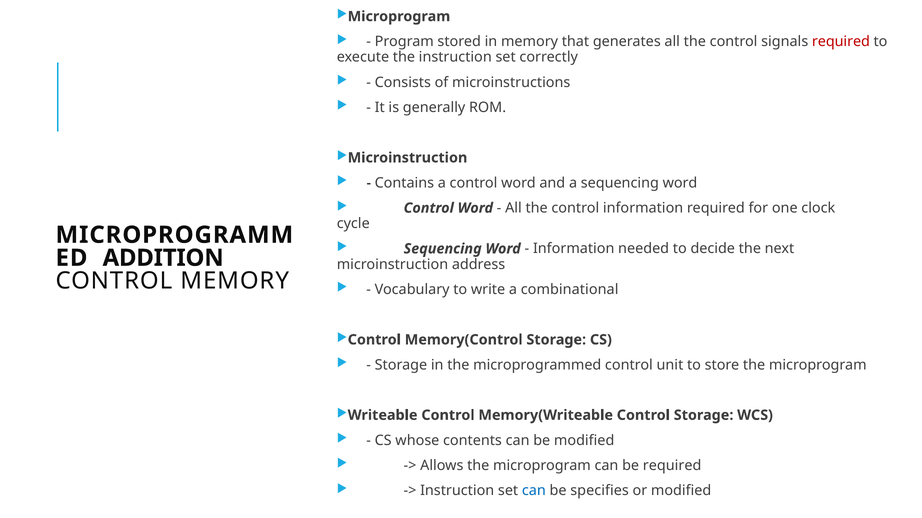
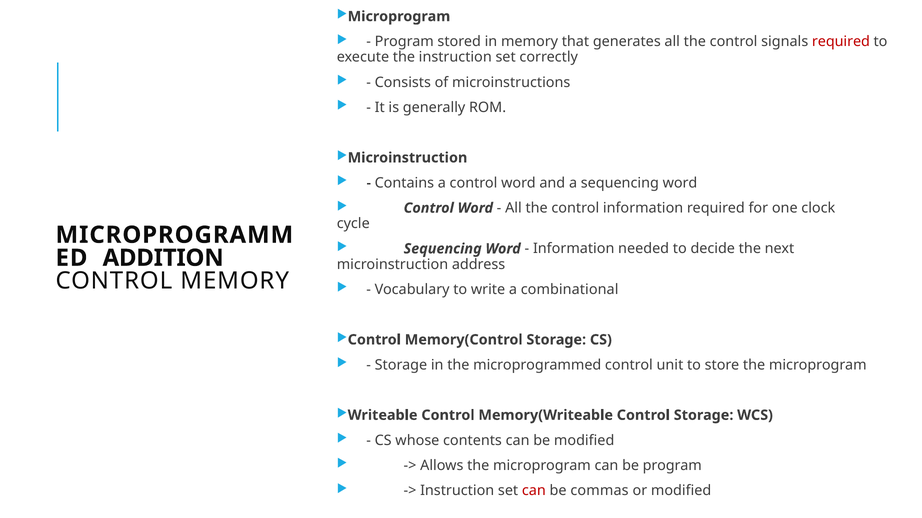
be required: required -> program (672, 466)
can colour: blue -> red (534, 491)
specifies: specifies -> commas (600, 491)
